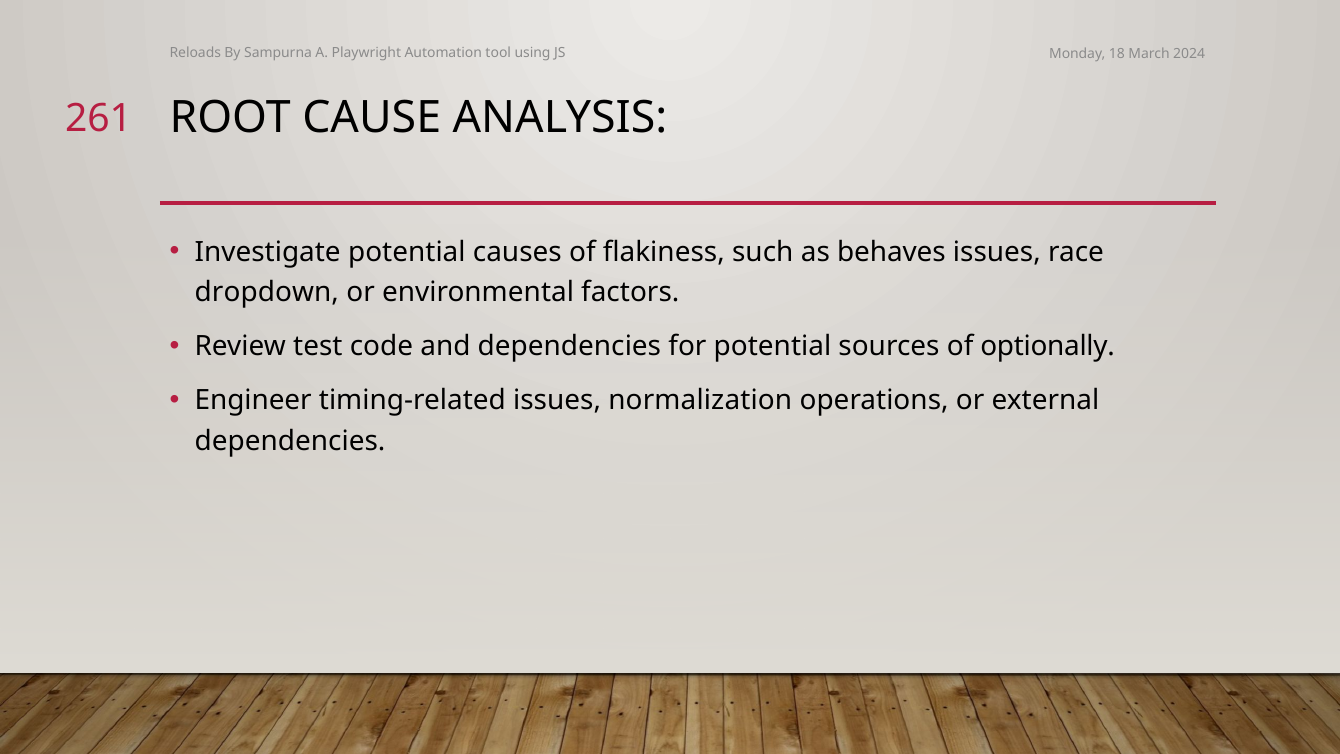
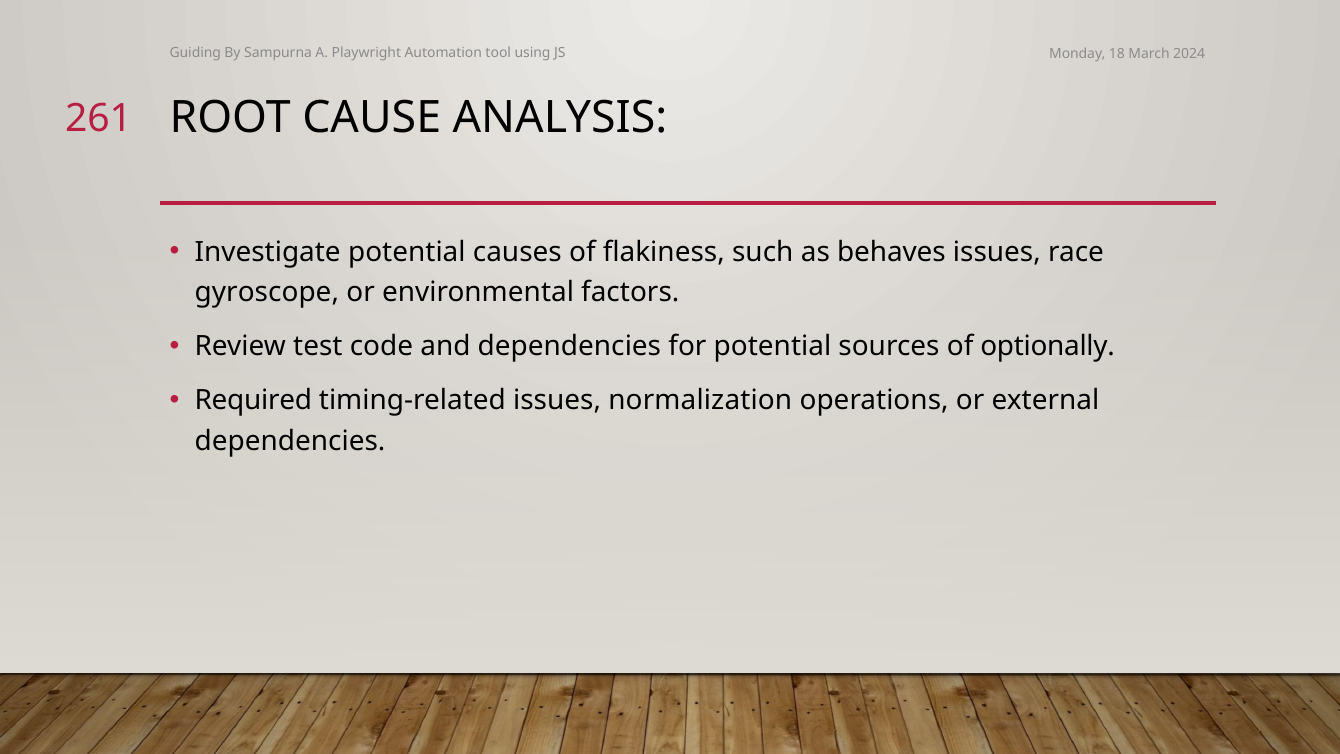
Reloads: Reloads -> Guiding (195, 53)
dropdown: dropdown -> gyroscope (267, 292)
Engineer: Engineer -> Required (253, 400)
